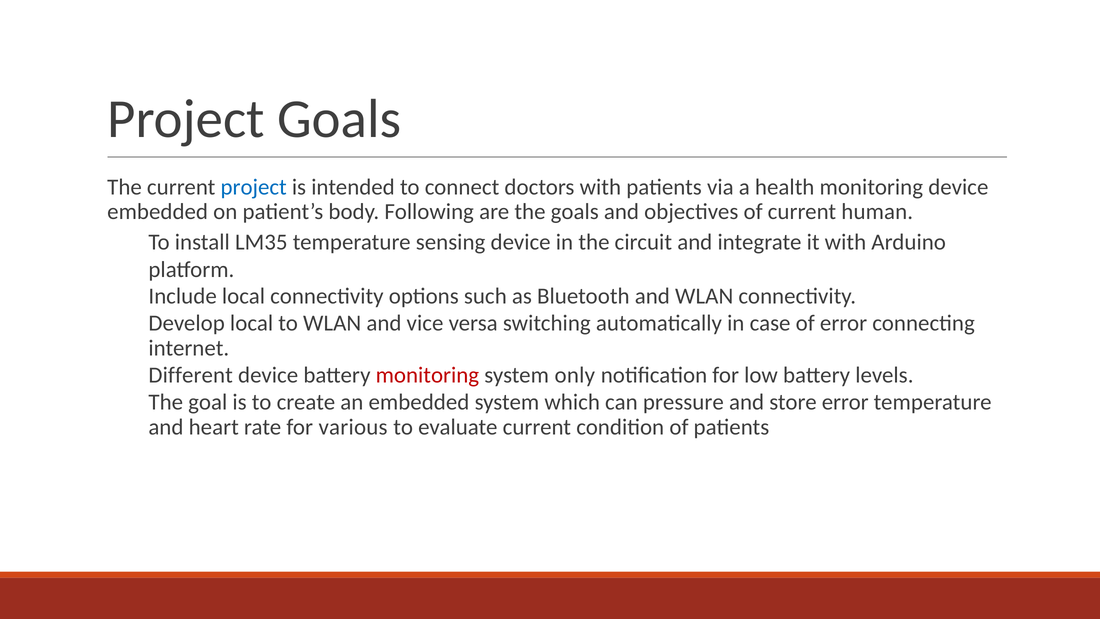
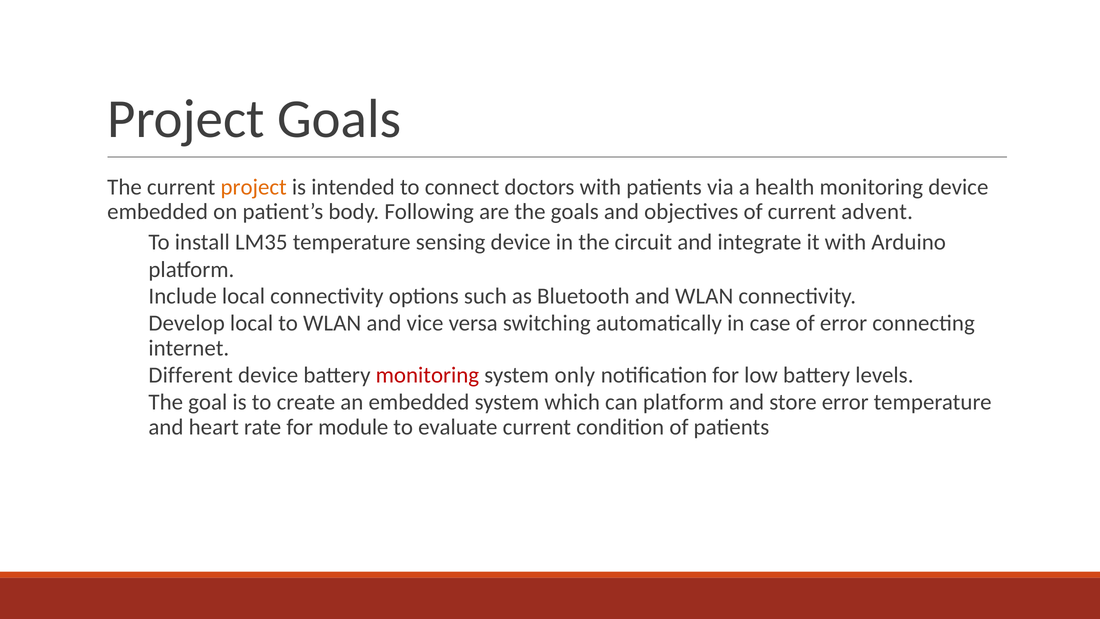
project colour: blue -> orange (254, 187)
human: human -> advent (877, 212)
can pressure: pressure -> platform (683, 402)
various: various -> module (353, 427)
